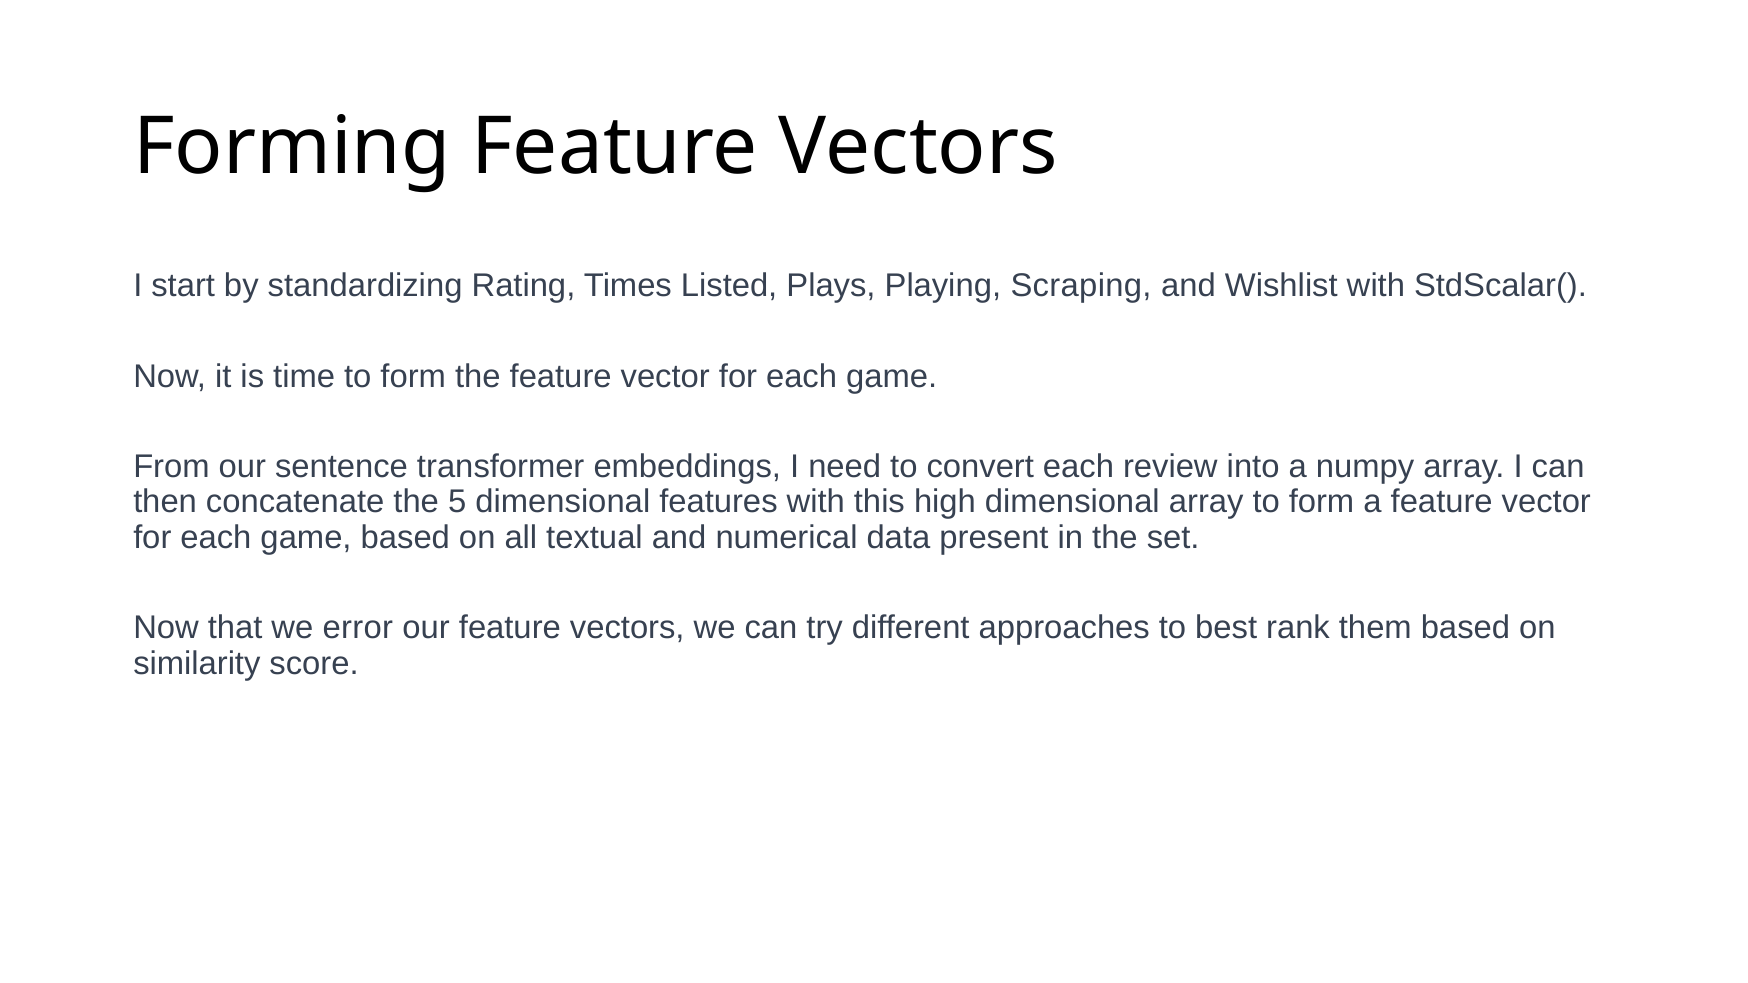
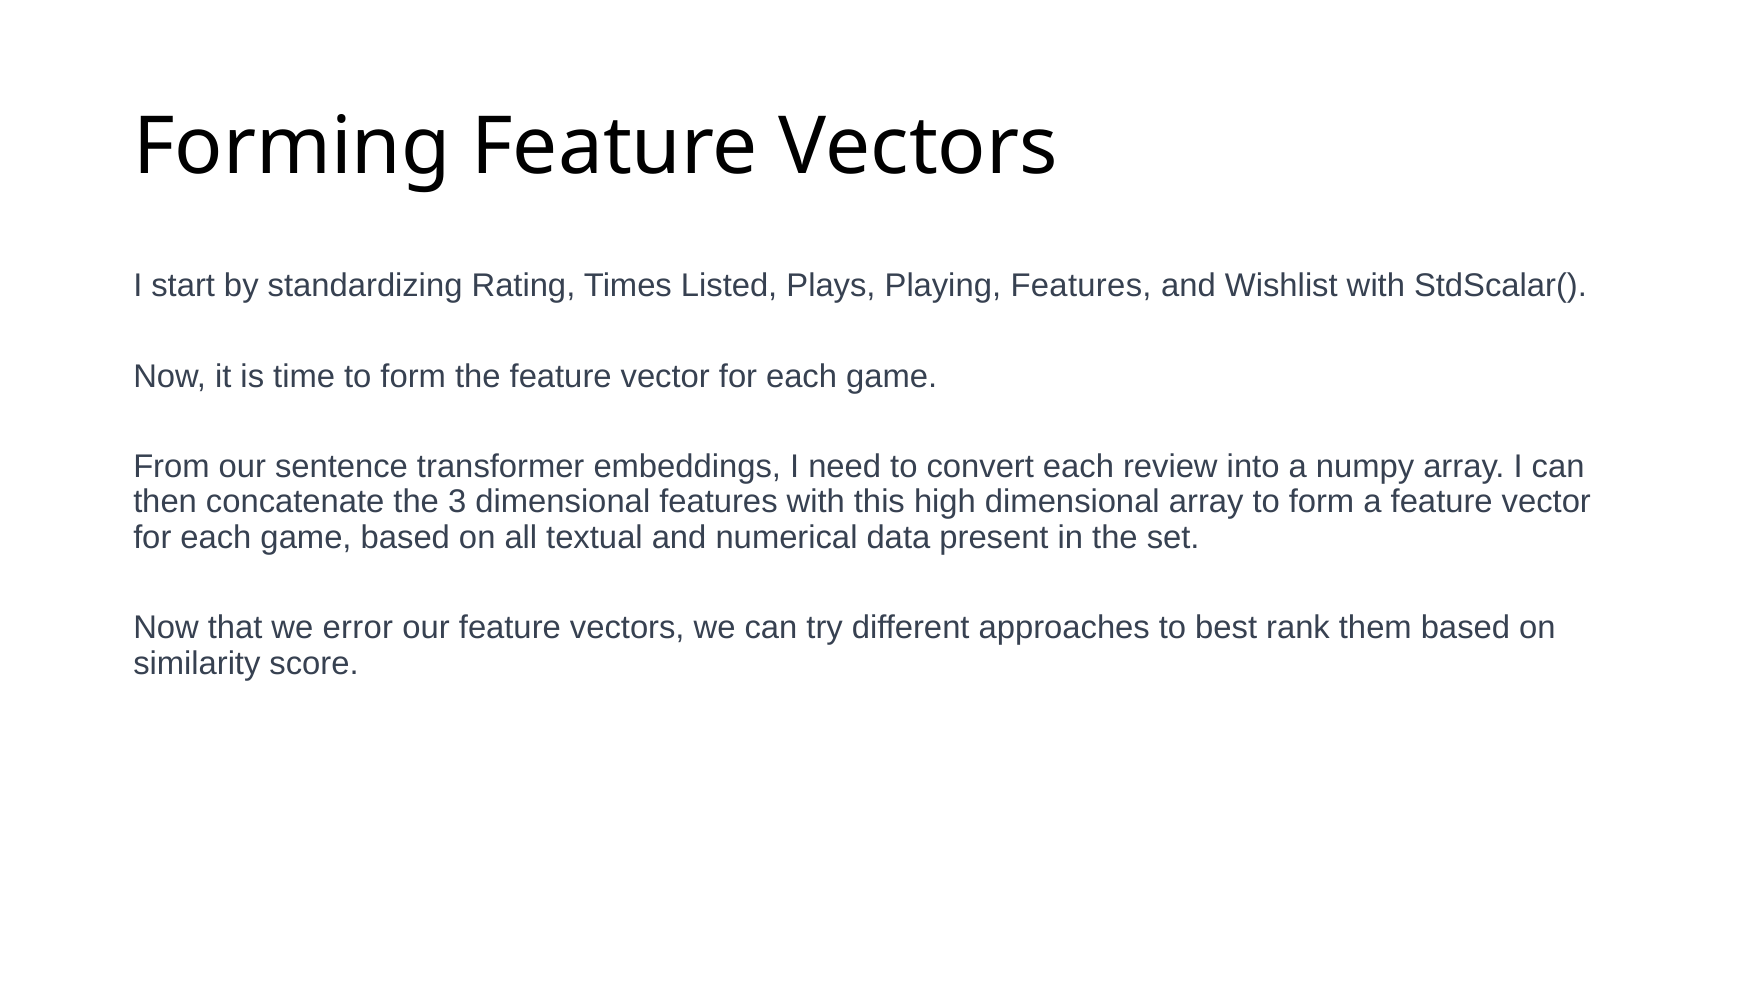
Playing Scraping: Scraping -> Features (1081, 286)
5: 5 -> 3 (457, 502)
